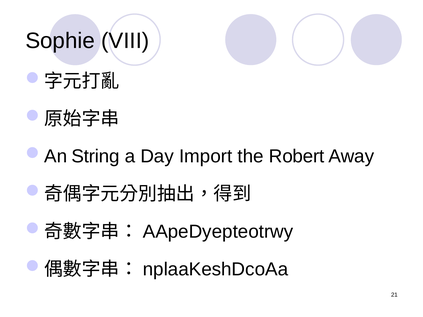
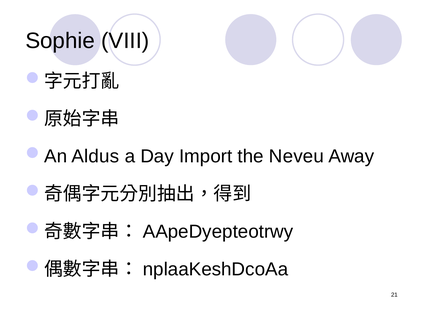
String: String -> Aldus (95, 157)
Robert: Robert -> Neveu (297, 157)
